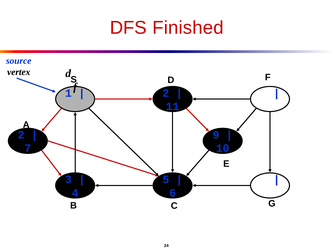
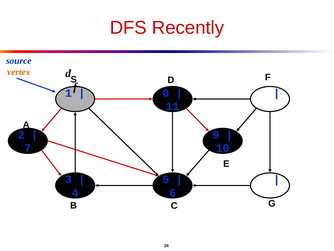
Finished: Finished -> Recently (188, 28)
vertex colour: black -> orange (19, 72)
2: 2 -> 0 (166, 93)
